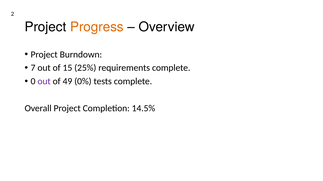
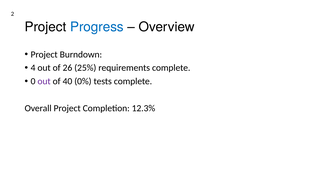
Progress colour: orange -> blue (97, 27)
7: 7 -> 4 (33, 68)
15: 15 -> 26 (67, 68)
49: 49 -> 40 (67, 82)
14.5%: 14.5% -> 12.3% (143, 109)
